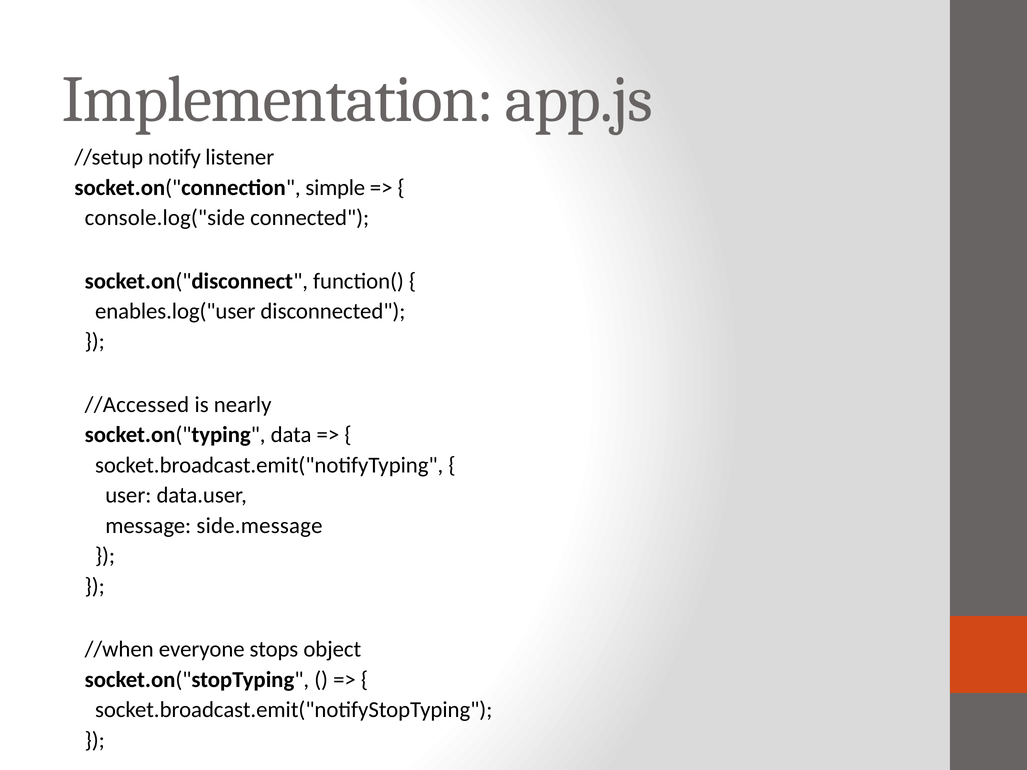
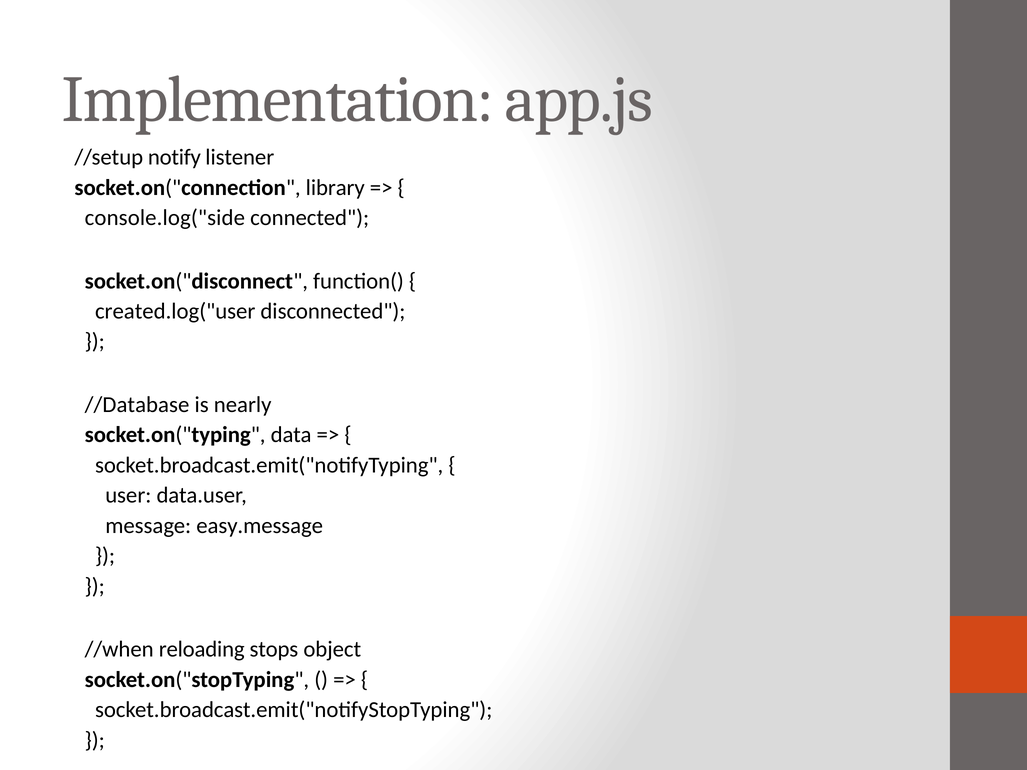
simple: simple -> library (335, 188)
enables.log("user: enables.log("user -> created.log("user (175, 311)
//Accessed: //Accessed -> //Database (137, 405)
side.message: side.message -> easy.message (260, 526)
everyone: everyone -> reloading (202, 650)
